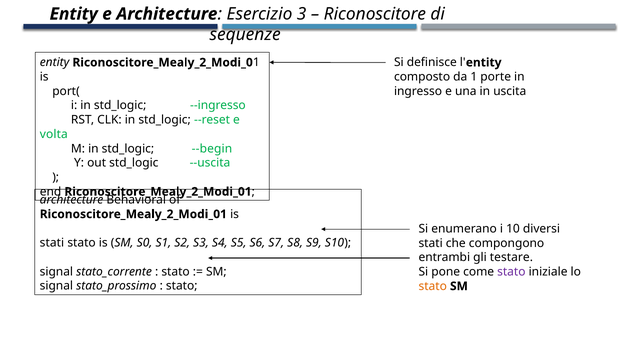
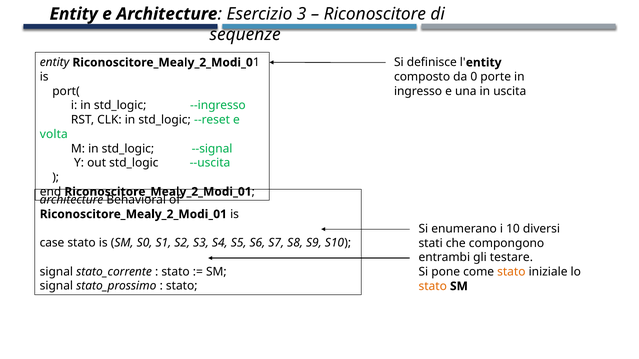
da 1: 1 -> 0 (474, 77)
--begin: --begin -> --signal (212, 149)
stati: stati -> case (52, 243)
stato colour: purple -> orange (511, 272)
